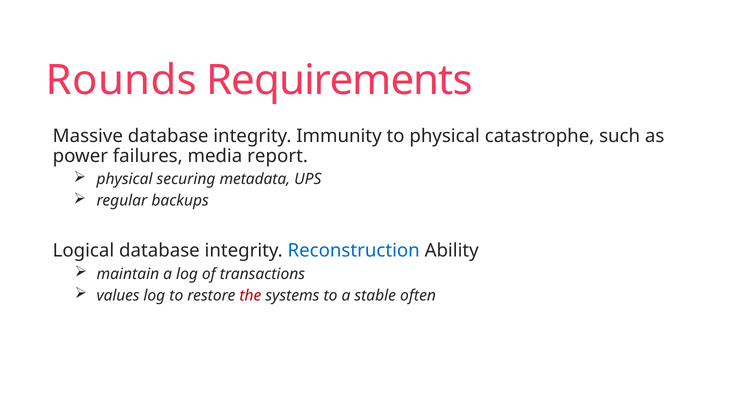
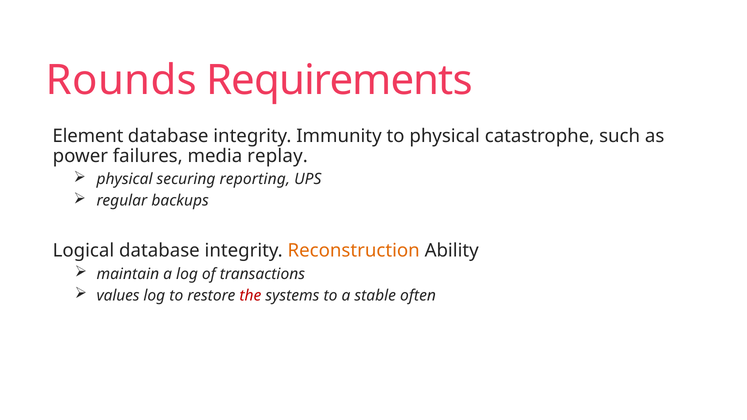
Massive: Massive -> Element (88, 136)
report: report -> replay (277, 156)
metadata: metadata -> reporting (255, 179)
Reconstruction colour: blue -> orange (354, 251)
